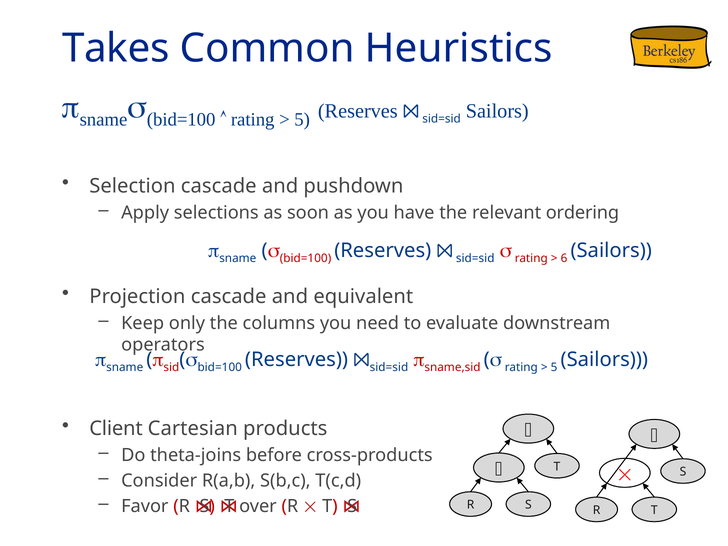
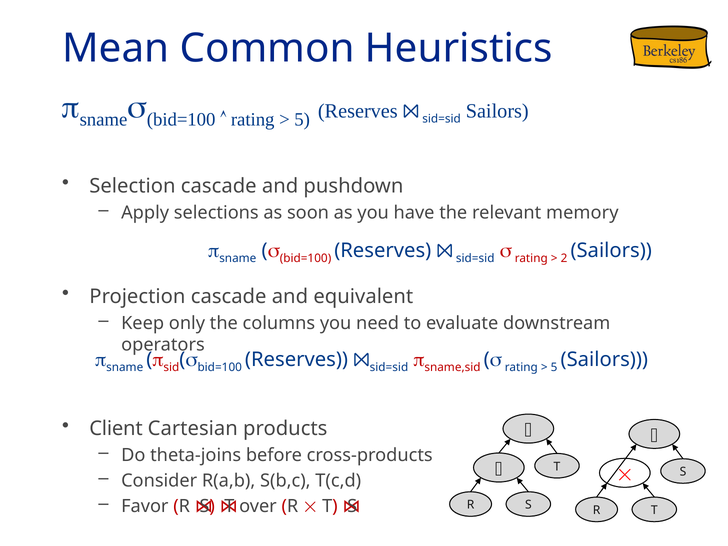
Takes: Takes -> Mean (116, 48)
ordering: ordering -> memory (582, 213)
6: 6 -> 2 (564, 259)
